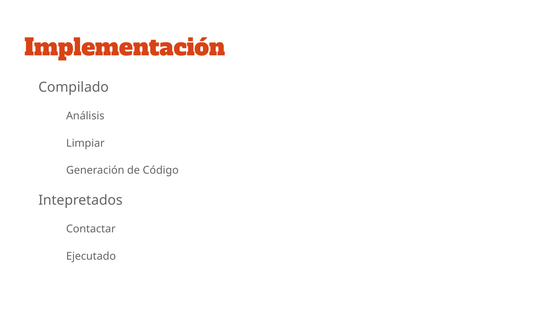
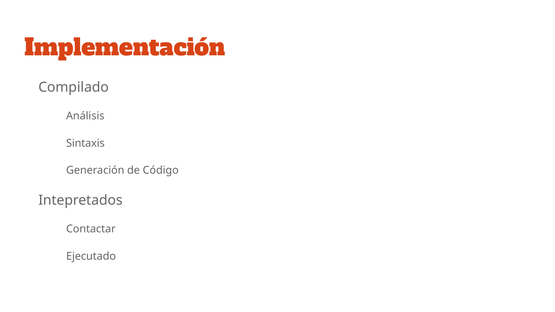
Limpiar: Limpiar -> Sintaxis (85, 143)
